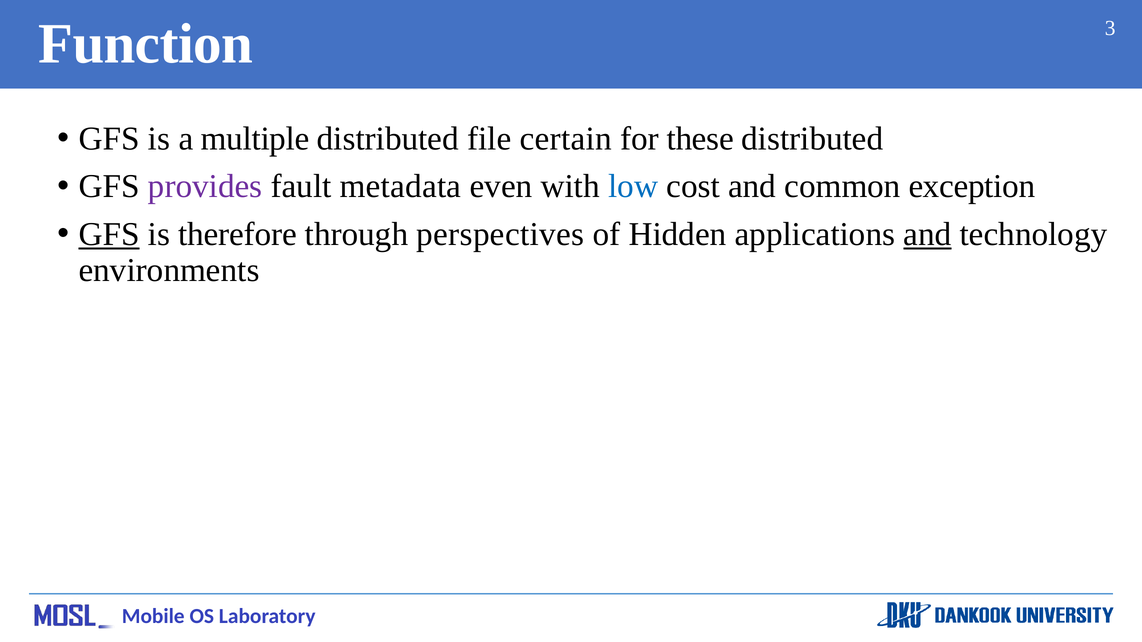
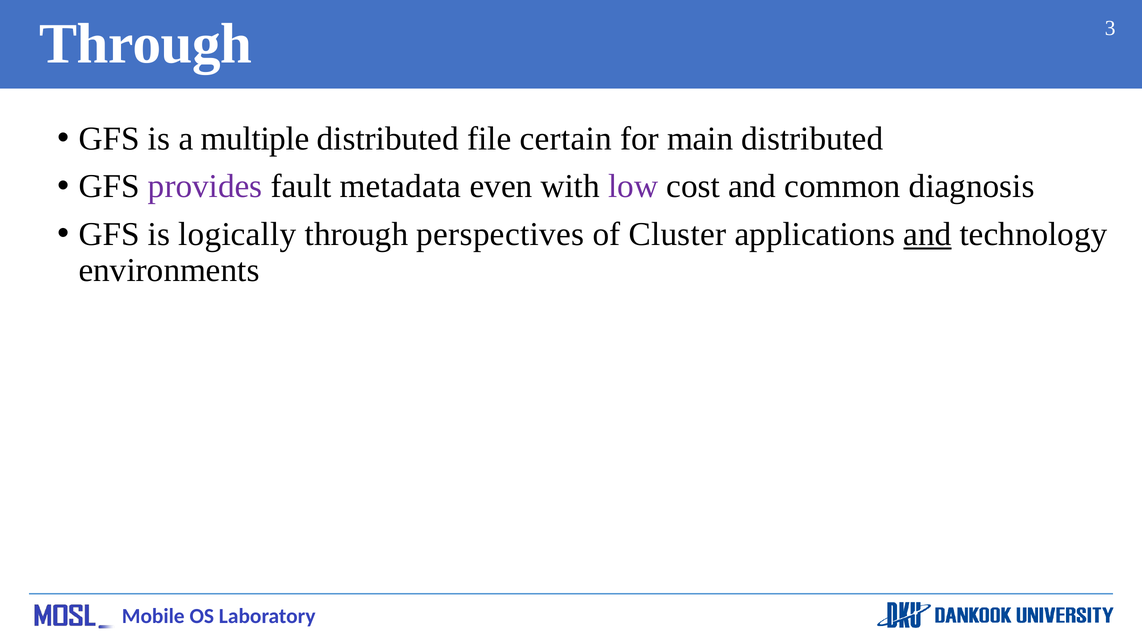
Function: Function -> Through (146, 44)
these: these -> main (700, 139)
low colour: blue -> purple (633, 187)
exception: exception -> diagnosis (972, 187)
GFS underline: present -> none (109, 234)
therefore: therefore -> logically (237, 234)
Hidden: Hidden -> Cluster (677, 234)
